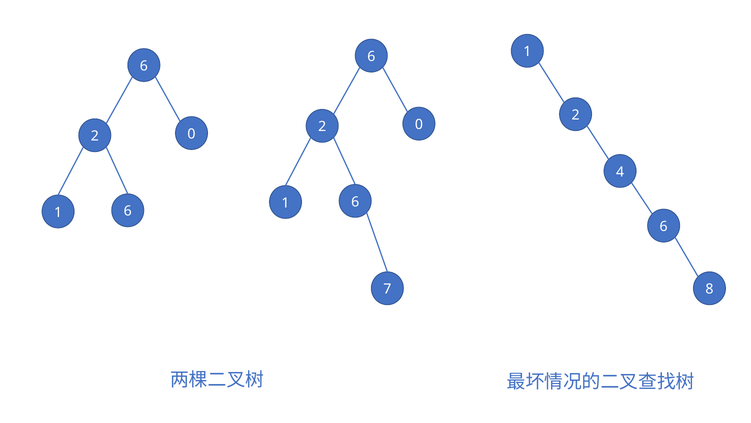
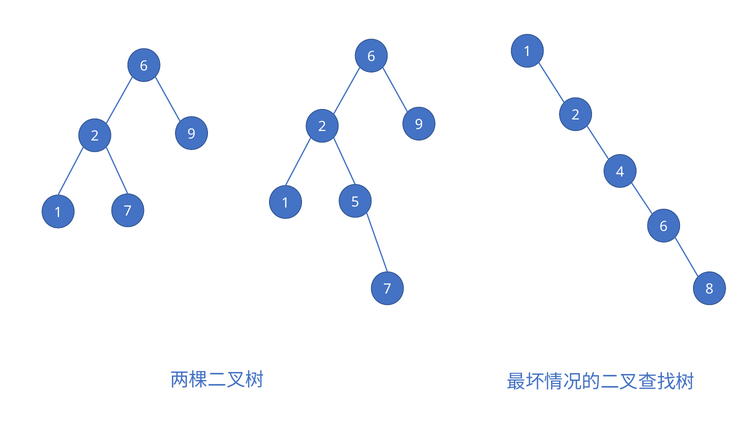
0: 0 -> 9 (419, 124)
0: 0 -> 9 (192, 134)
6: 6 -> 5 (355, 202)
6: 6 -> 7 (128, 211)
